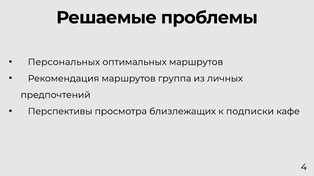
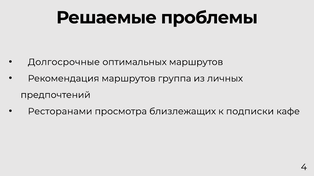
Персональных: Персональных -> Долгосрочные (64, 62)
Перспективы: Перспективы -> Ресторанами (60, 112)
